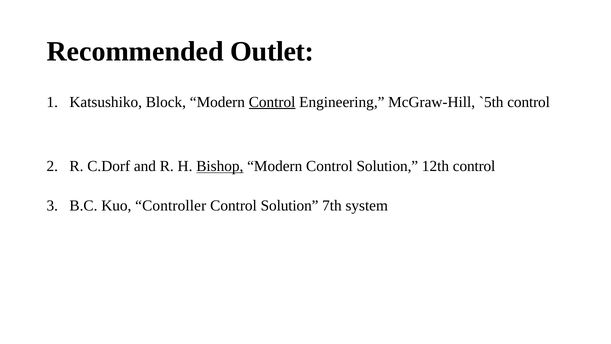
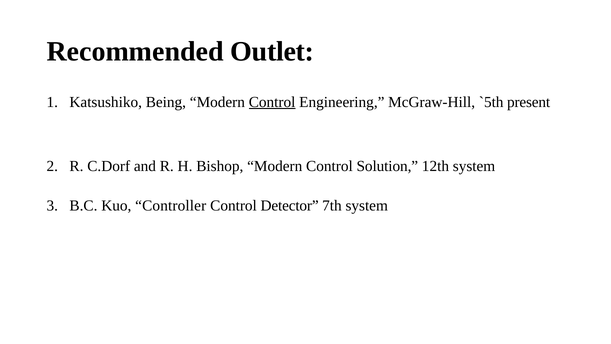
Block: Block -> Being (166, 102)
control: control -> present (529, 102)
Bishop underline: present -> none (220, 166)
12th control: control -> system (474, 166)
Solution: Solution -> Detector (290, 205)
